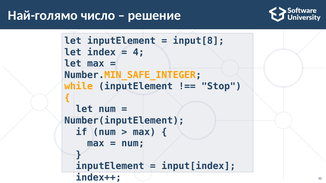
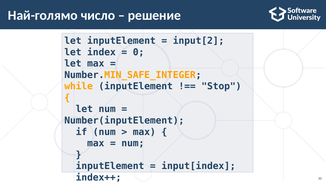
input[8: input[8 -> input[2 (199, 41)
4: 4 -> 0 (139, 52)
